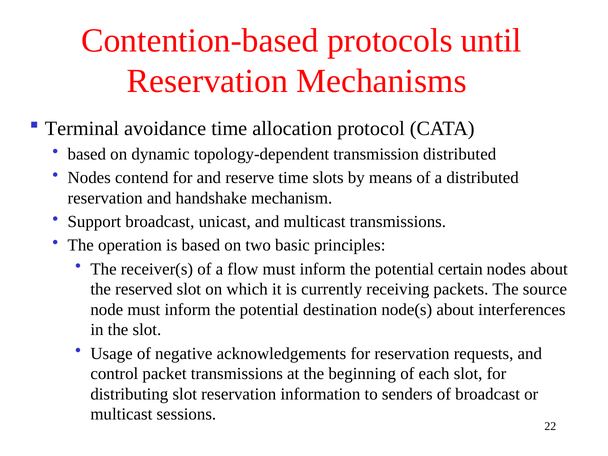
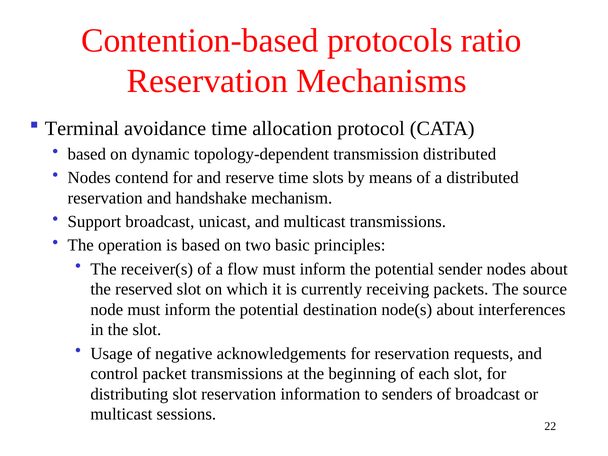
until: until -> ratio (491, 40)
certain: certain -> sender (460, 269)
